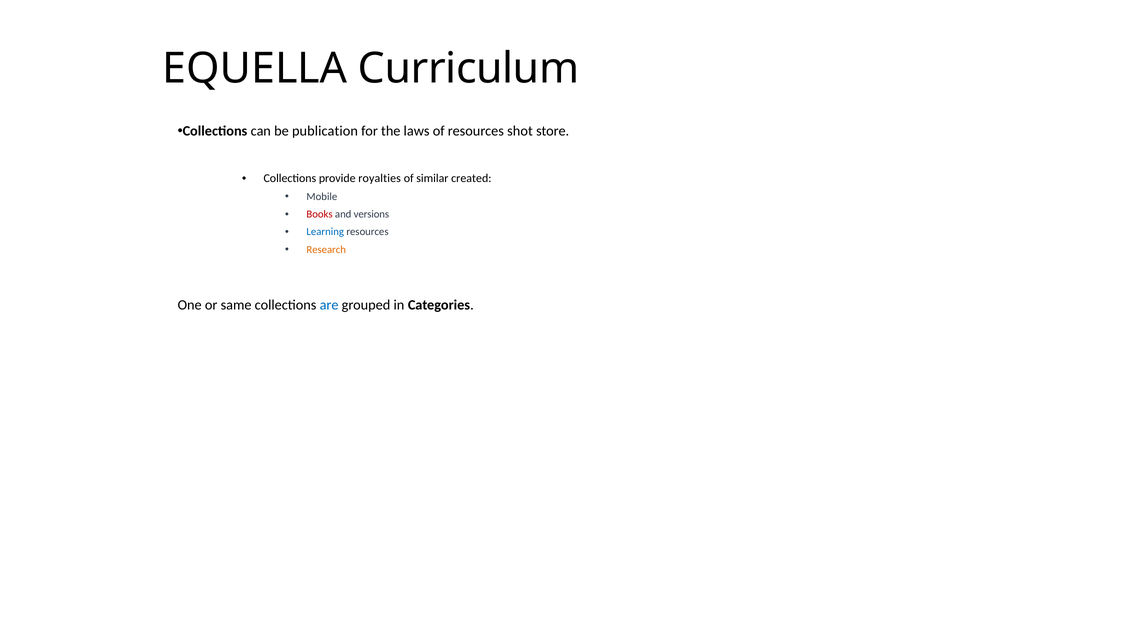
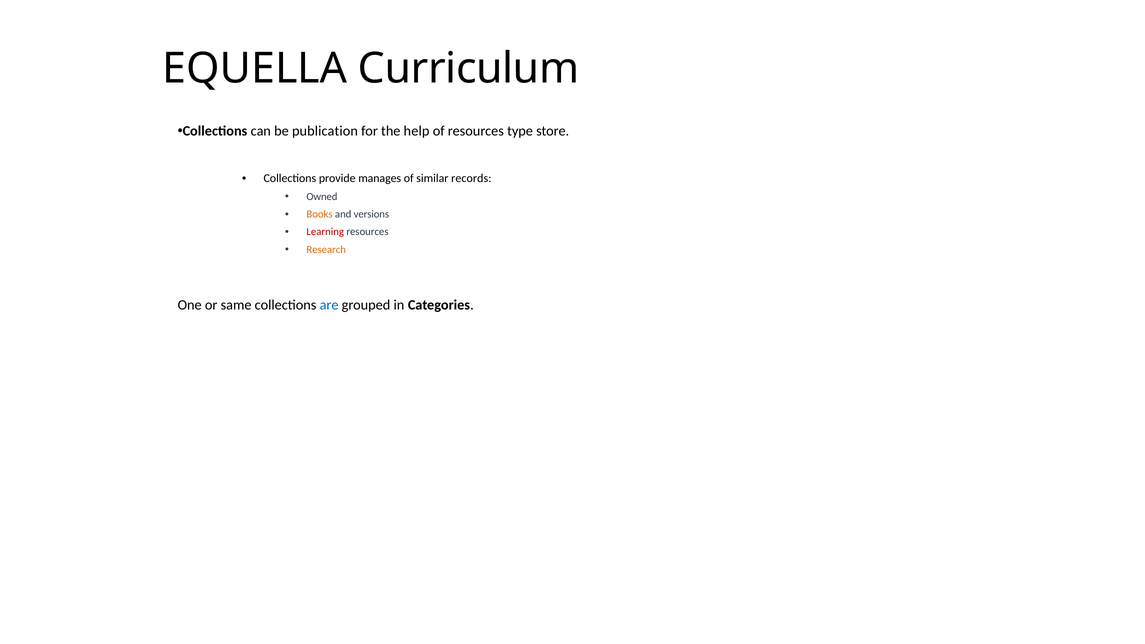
laws: laws -> help (417, 131)
shot: shot -> type (520, 131)
royalties: royalties -> manages (380, 179)
created: created -> records (471, 179)
Mobile: Mobile -> Owned (322, 197)
Books colour: red -> orange (320, 214)
Learning colour: blue -> red (325, 232)
